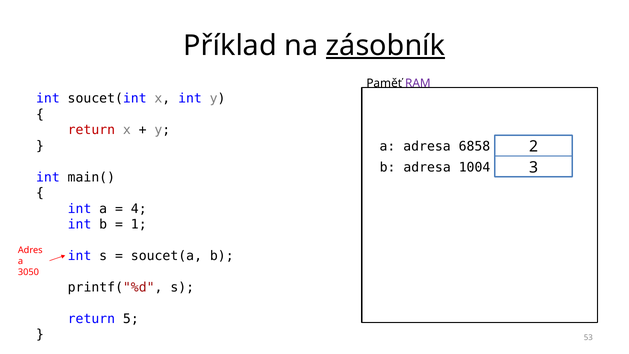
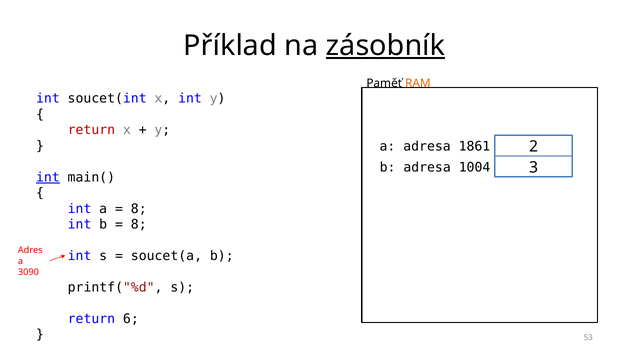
RAM colour: purple -> orange (418, 83)
6858: 6858 -> 1861 (474, 146)
int underline: none -> present (48, 177)
4: 4 -> 8 (139, 209)
1: 1 -> 8 (139, 224)
3050: 3050 -> 3090 (28, 272)
5: 5 -> 6 (131, 319)
